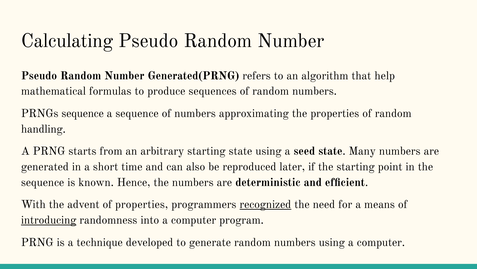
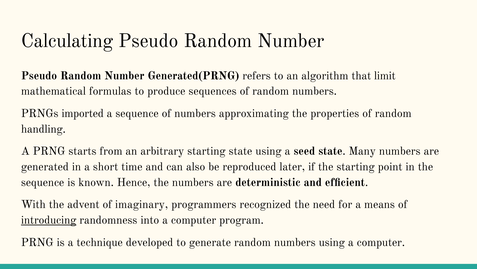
help: help -> limit (385, 75)
PRNGs sequence: sequence -> imported (83, 113)
of properties: properties -> imaginary (142, 204)
recognized underline: present -> none (265, 204)
